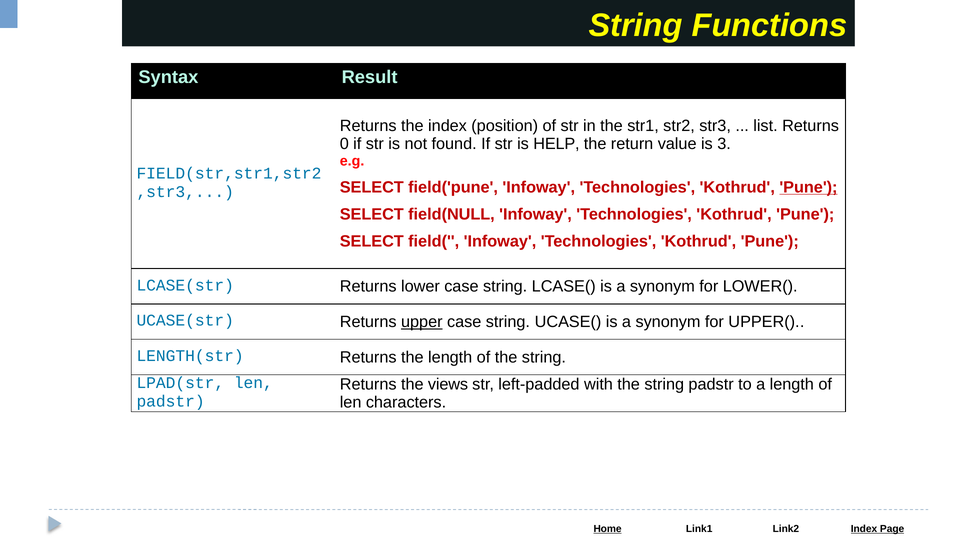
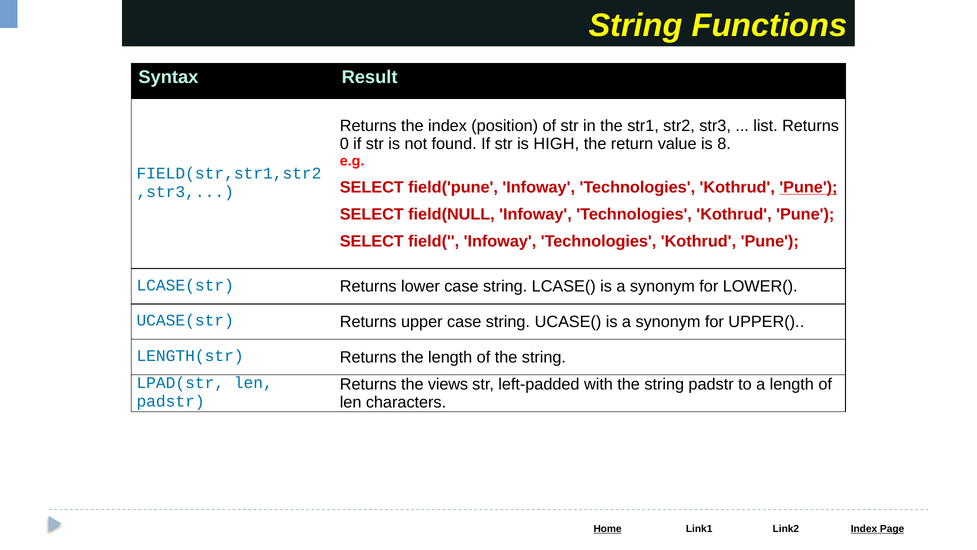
HELP: HELP -> HIGH (556, 144)
3: 3 -> 8 (724, 144)
upper underline: present -> none (422, 322)
